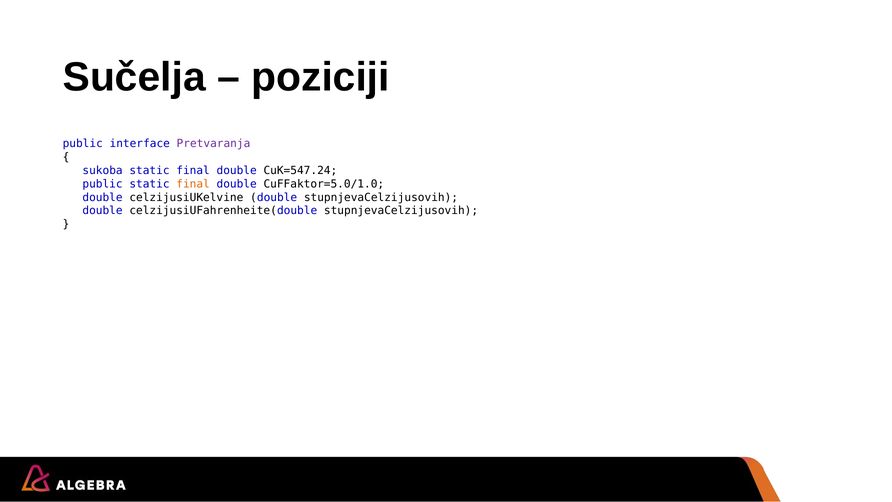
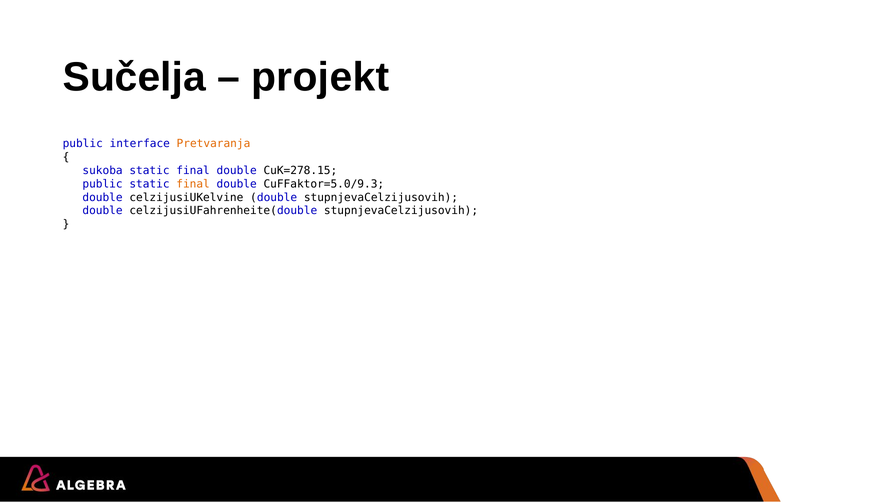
poziciji: poziciji -> projekt (320, 77)
Pretvaranja colour: purple -> orange (213, 144)
CuK=547.24: CuK=547.24 -> CuK=278.15 (300, 170)
CuFFaktor=5.0/1.0: CuFFaktor=5.0/1.0 -> CuFFaktor=5.0/9.3 (324, 184)
